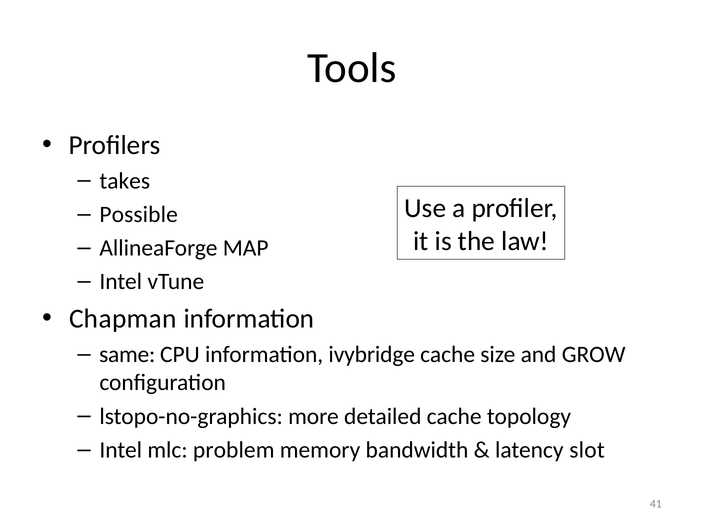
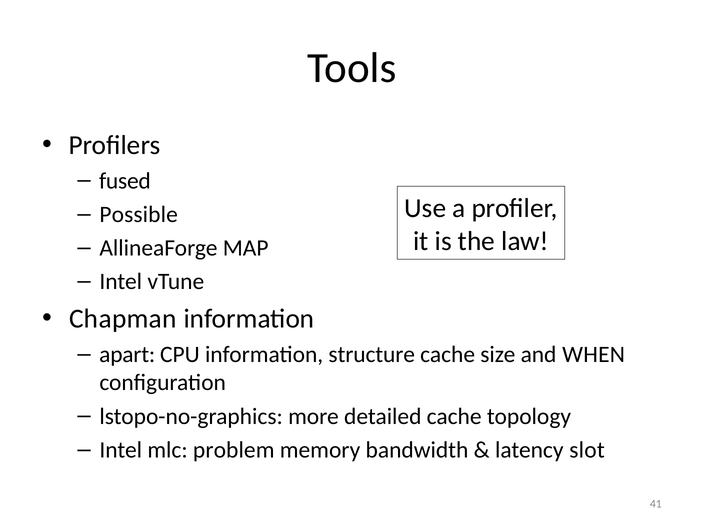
takes: takes -> fused (125, 181)
same: same -> apart (127, 355)
ivybridge: ivybridge -> structure (372, 355)
GROW: GROW -> WHEN (594, 355)
